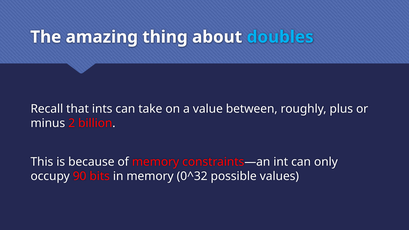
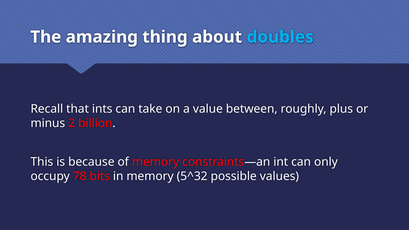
90: 90 -> 78 (80, 176)
0^32: 0^32 -> 5^32 (192, 176)
